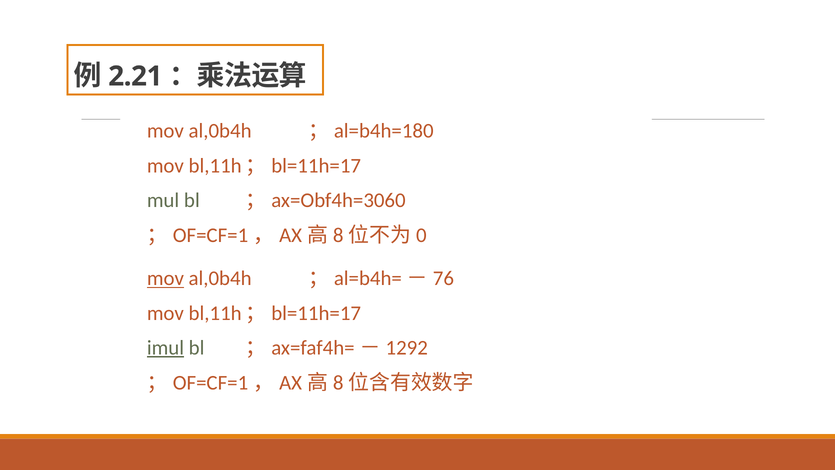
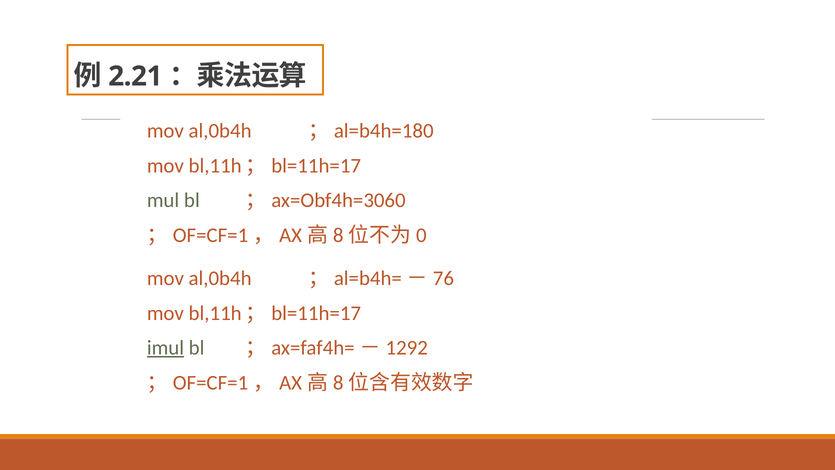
mov underline: present -> none (165, 278)
